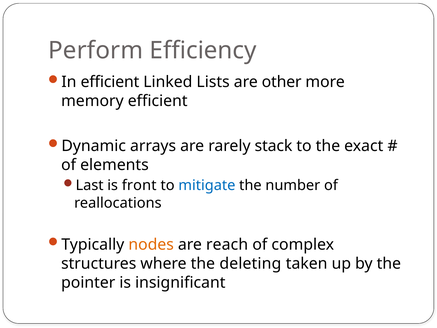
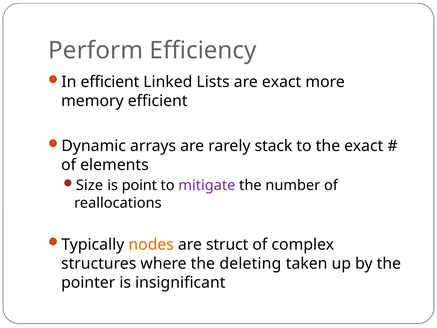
are other: other -> exact (282, 82)
Last: Last -> Size (89, 185)
front: front -> point (139, 185)
mitigate colour: blue -> purple (207, 185)
reach: reach -> struct (227, 244)
